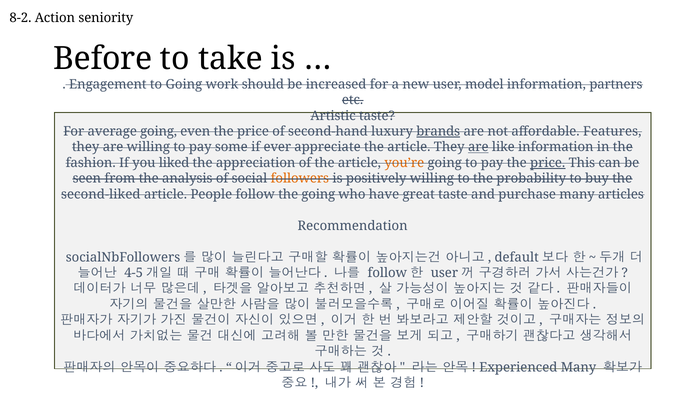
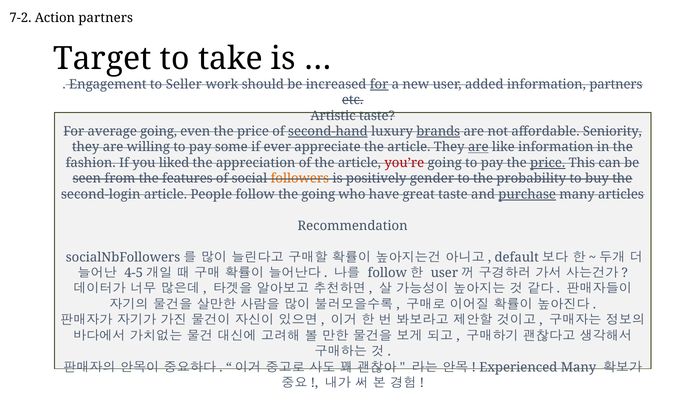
8-2: 8-2 -> 7-2 (20, 18)
Action seniority: seniority -> partners (106, 18)
Before: Before -> Target (102, 59)
to Going: Going -> Seller (184, 84)
for underline: none -> present (379, 84)
model: model -> added (484, 84)
second-hand underline: none -> present (328, 132)
Features: Features -> Seniority (612, 132)
you’re colour: orange -> red (404, 163)
analysis: analysis -> features (187, 179)
positively willing: willing -> gender (432, 179)
second-liked: second-liked -> second-login (101, 194)
purchase underline: none -> present (527, 194)
